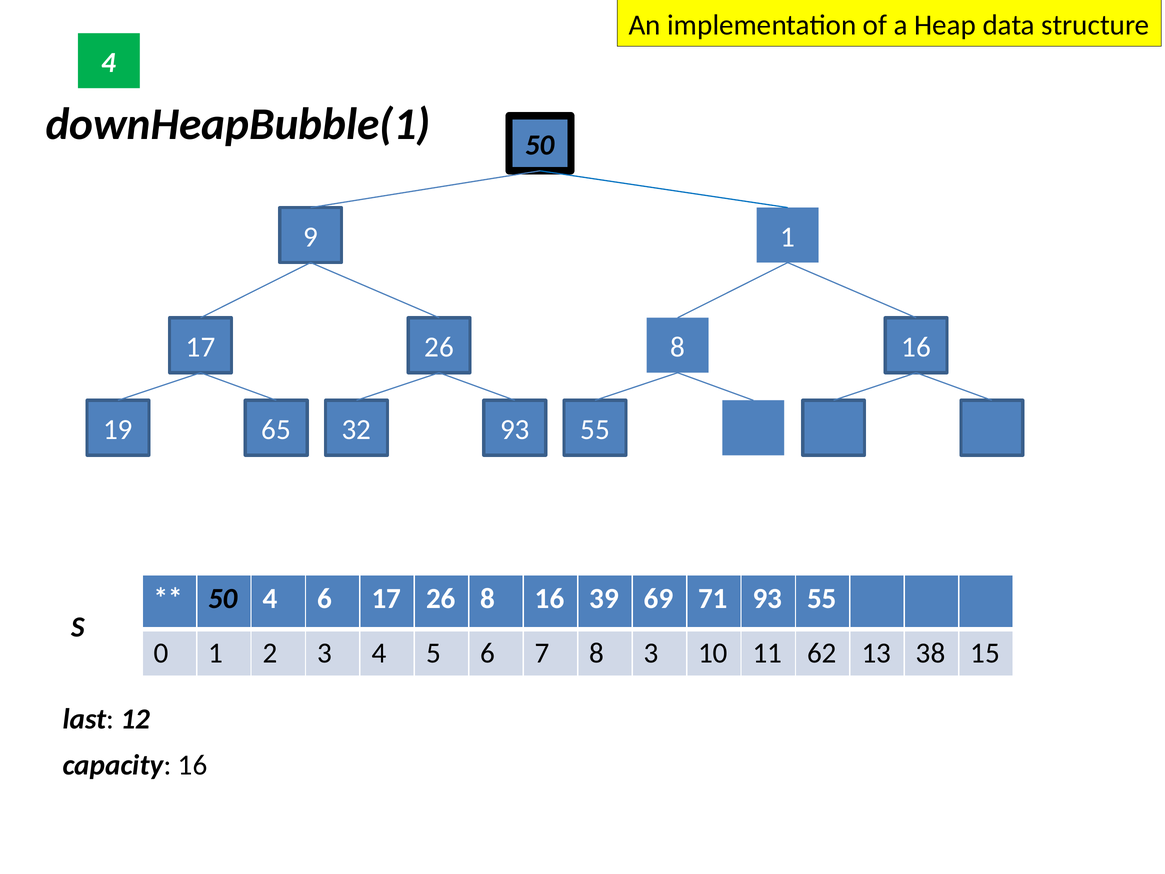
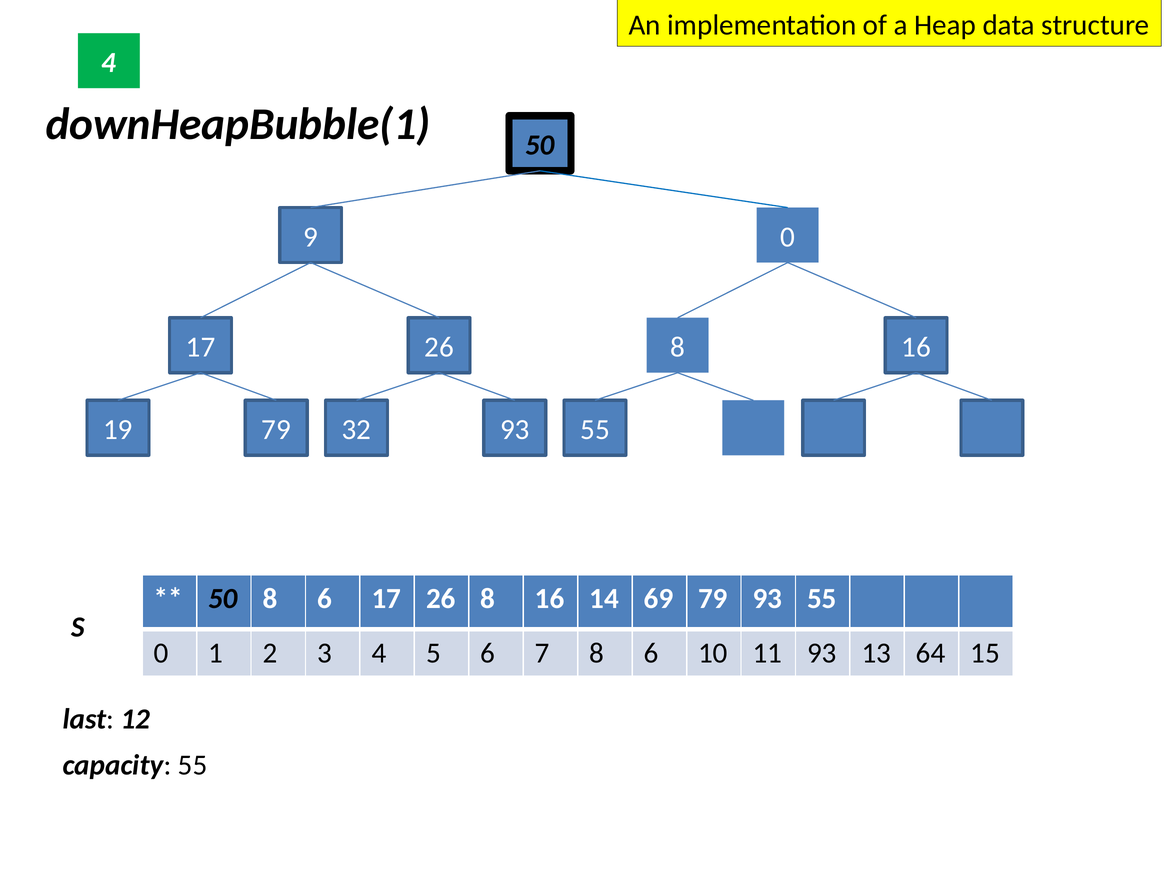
9 1: 1 -> 0 (788, 237)
19 65: 65 -> 79 (276, 430)
50 4: 4 -> 8 (270, 598)
39: 39 -> 14 (604, 598)
69 71: 71 -> 79 (713, 598)
7 8 3: 3 -> 6 (651, 653)
11 62: 62 -> 93 (822, 653)
38: 38 -> 64 (931, 653)
capacity 16: 16 -> 55 (193, 765)
